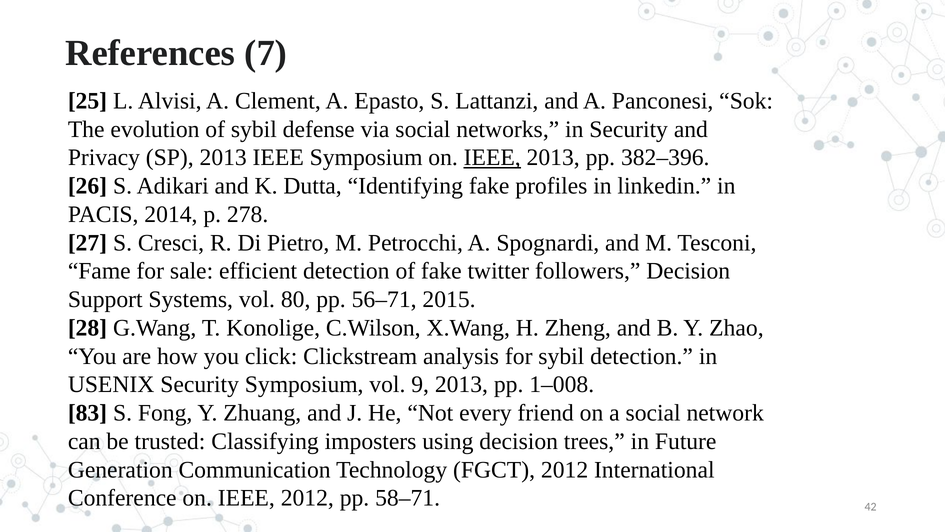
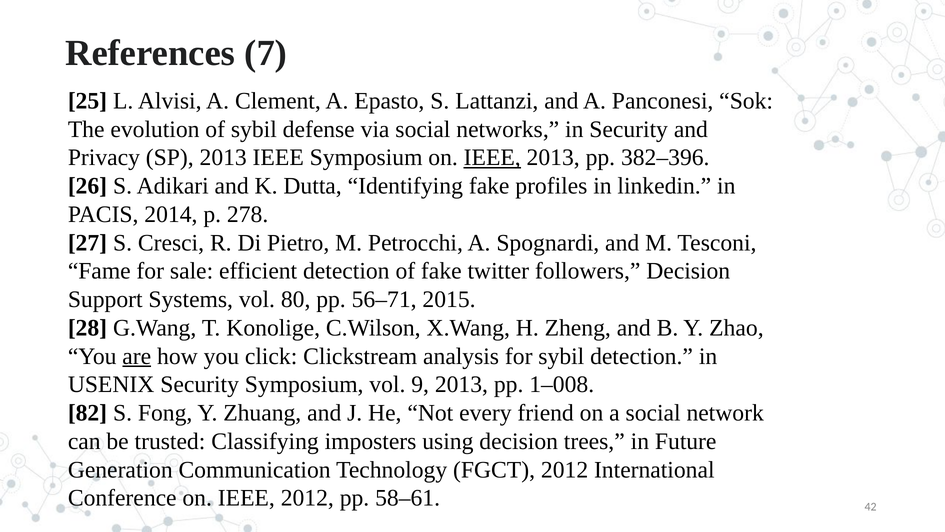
are underline: none -> present (137, 356)
83: 83 -> 82 (88, 413)
58–71: 58–71 -> 58–61 (408, 498)
